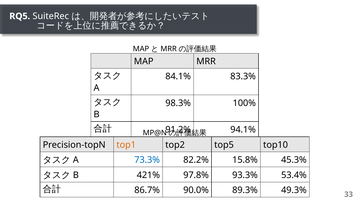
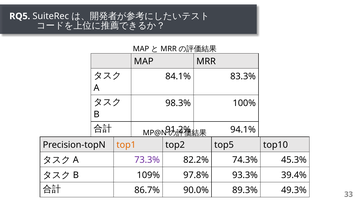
73.3% colour: blue -> purple (147, 160)
15.8%: 15.8% -> 74.3% (245, 160)
421%: 421% -> 109% (148, 175)
53.4%: 53.4% -> 39.4% (294, 175)
